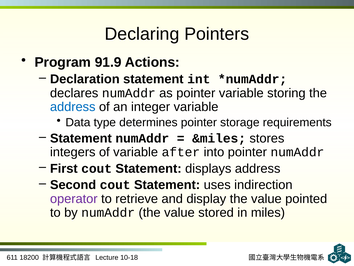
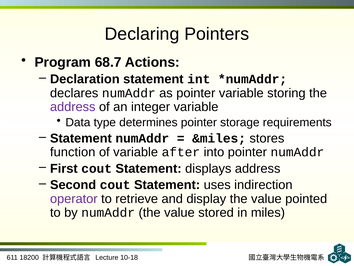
91.9: 91.9 -> 68.7 (108, 62)
address colour: blue -> purple (73, 107)
integers: integers -> function (73, 152)
